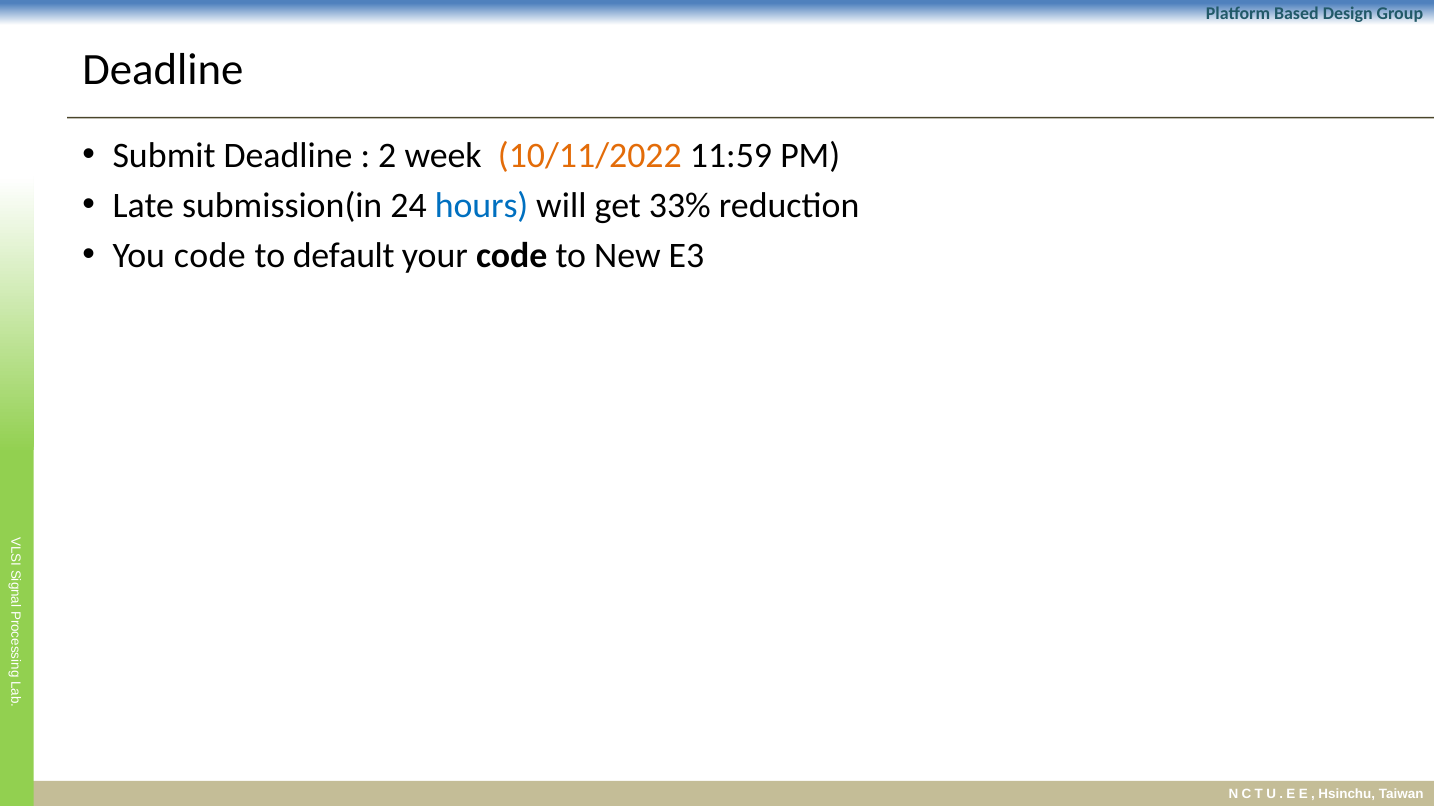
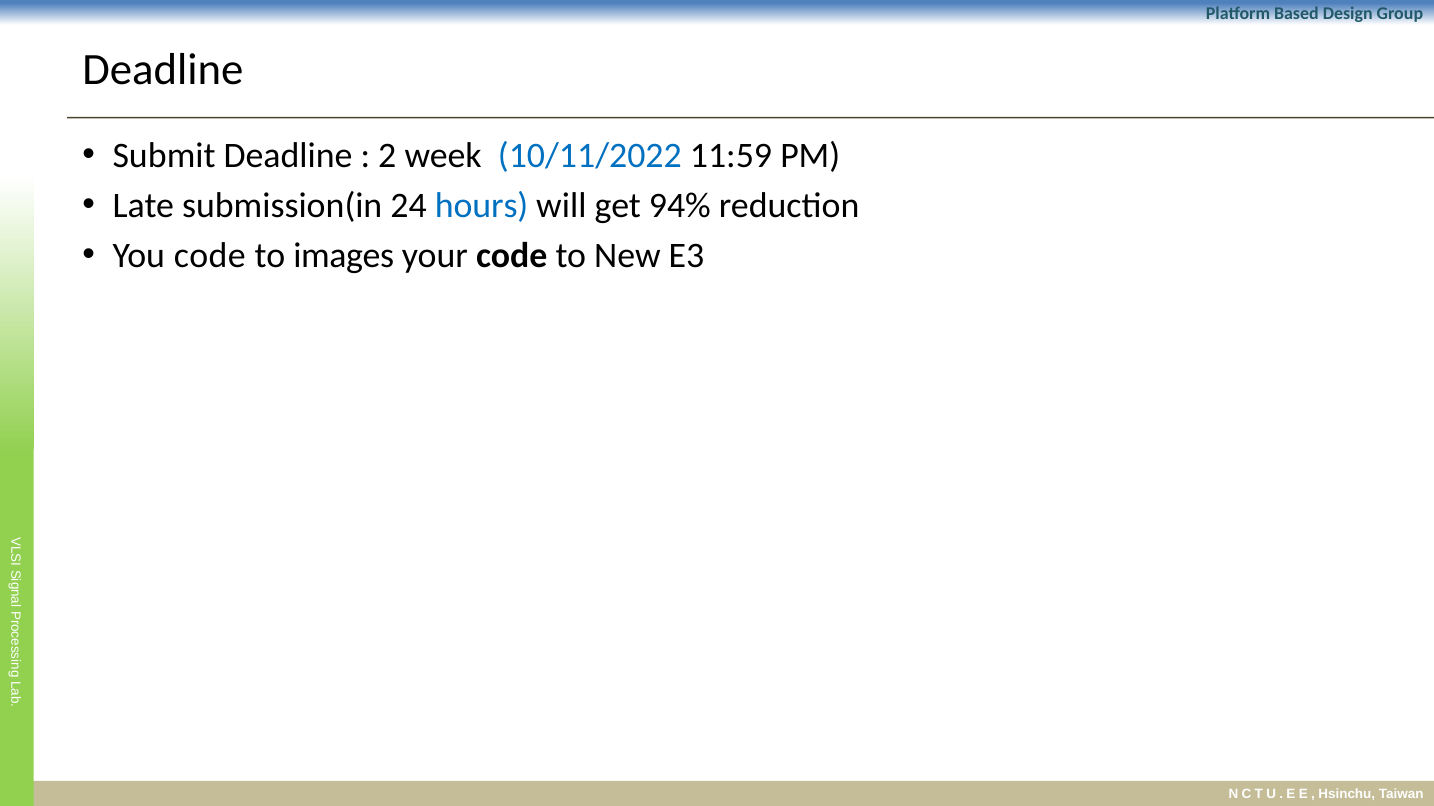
10/11/2022 colour: orange -> blue (590, 155)
33%: 33% -> 94% (680, 206)
default: default -> images (344, 256)
